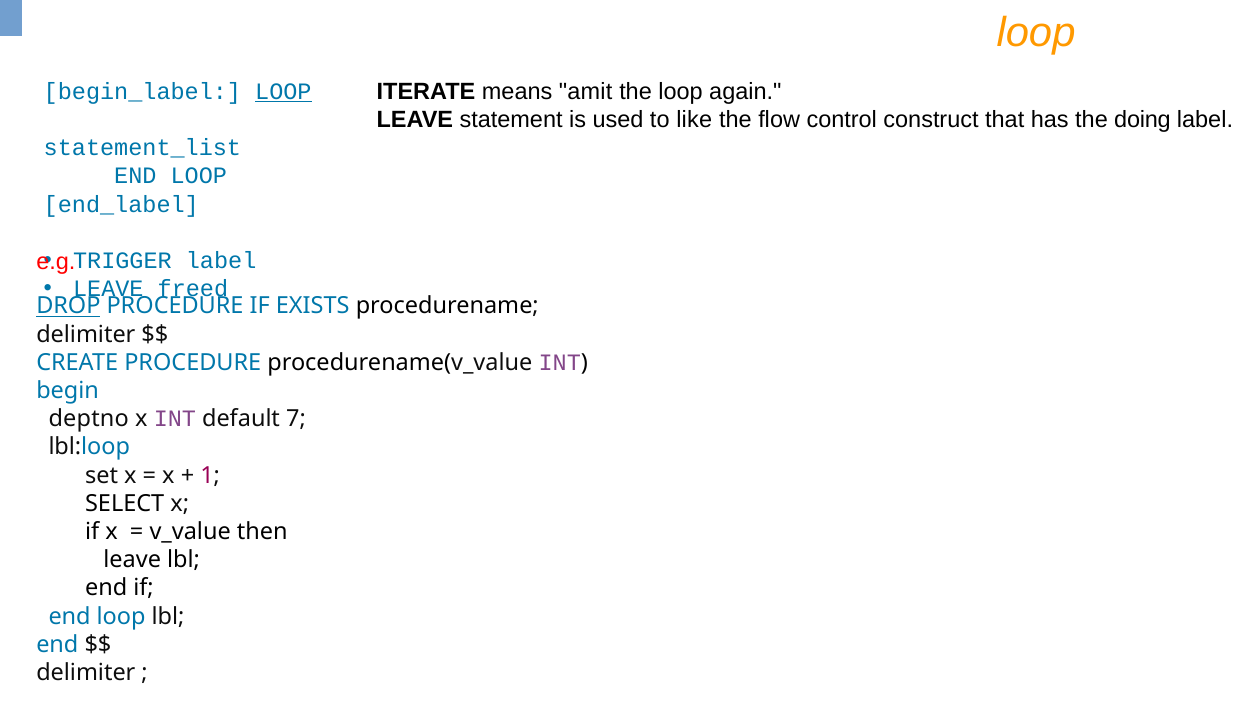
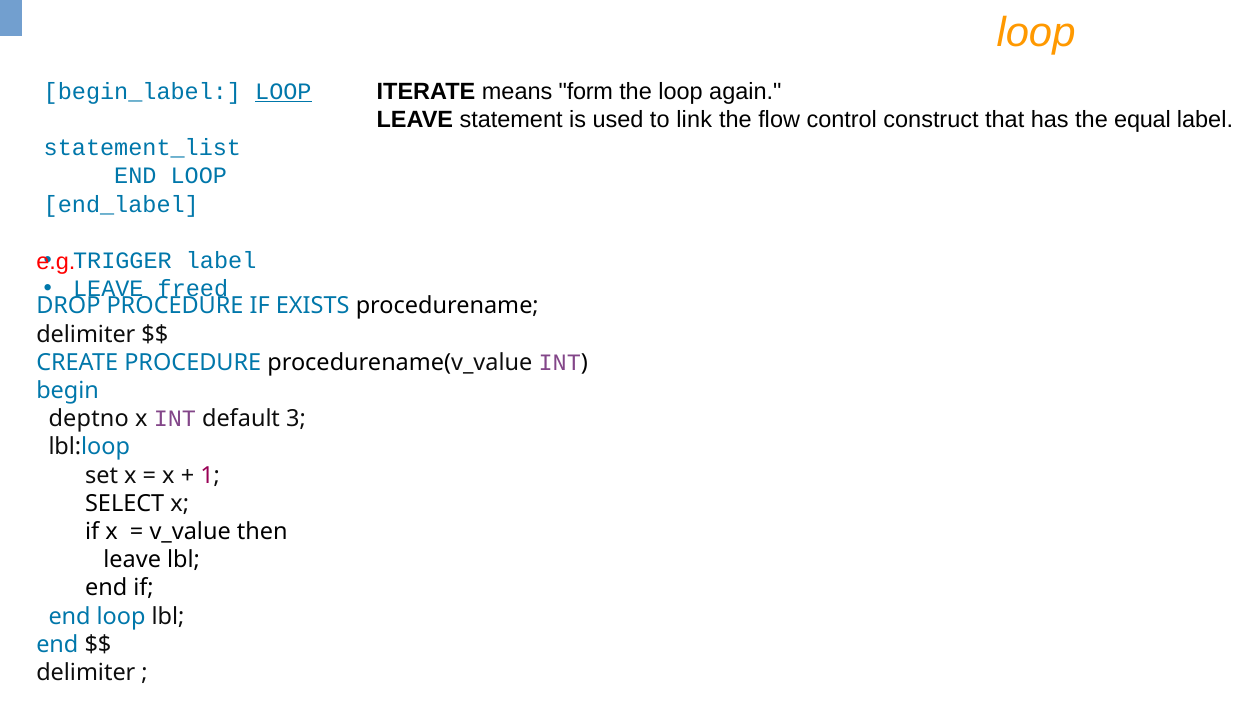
amit: amit -> form (586, 92)
like: like -> link (694, 120)
doing: doing -> equal (1142, 120)
DROP underline: present -> none (68, 306)
7: 7 -> 3 (296, 419)
